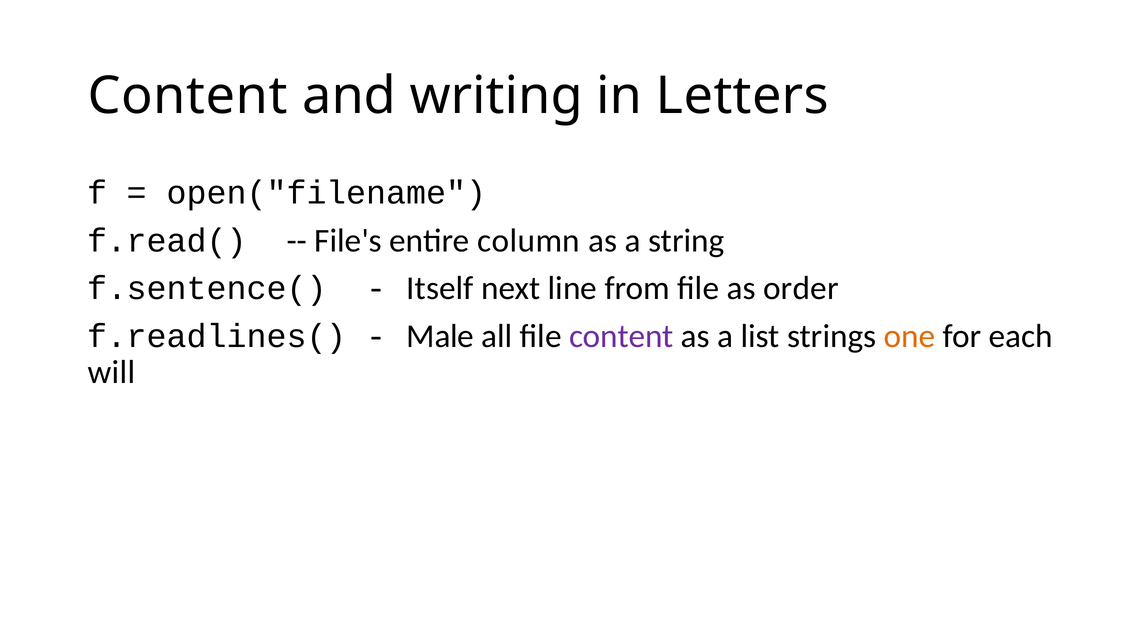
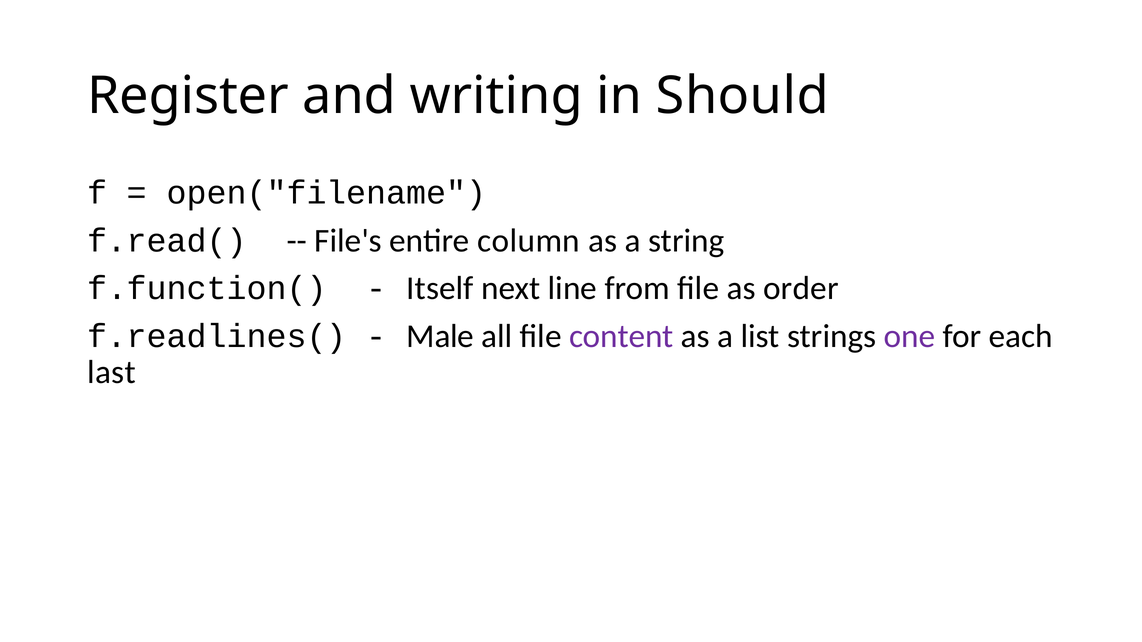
Content: Content -> Register (188, 96)
Letters: Letters -> Should (742, 96)
f.sentence(: f.sentence( -> f.function( (207, 289)
one colour: orange -> purple (910, 336)
will: will -> last (112, 372)
